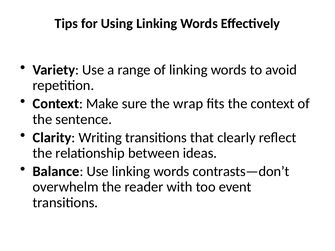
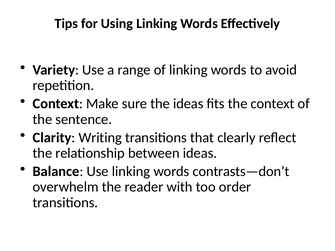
the wrap: wrap -> ideas (188, 104)
event: event -> order (235, 187)
